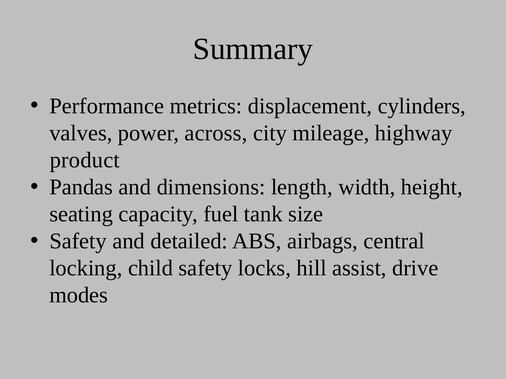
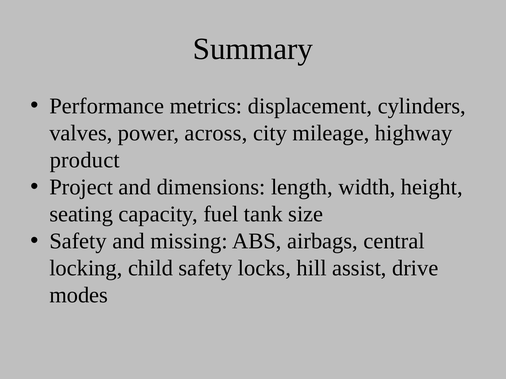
Pandas: Pandas -> Project (81, 187)
detailed: detailed -> missing (189, 242)
